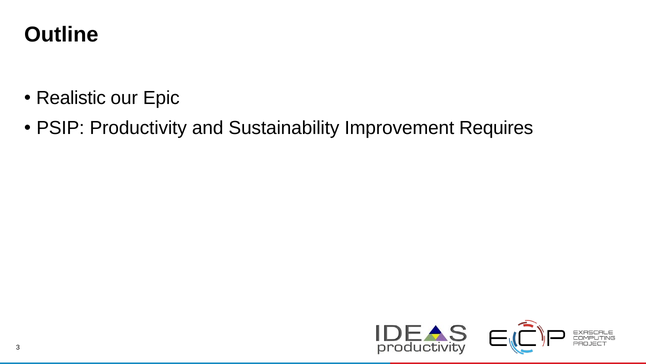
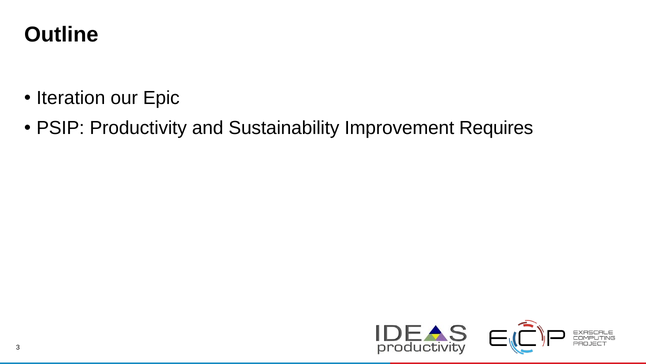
Realistic: Realistic -> Iteration (71, 98)
